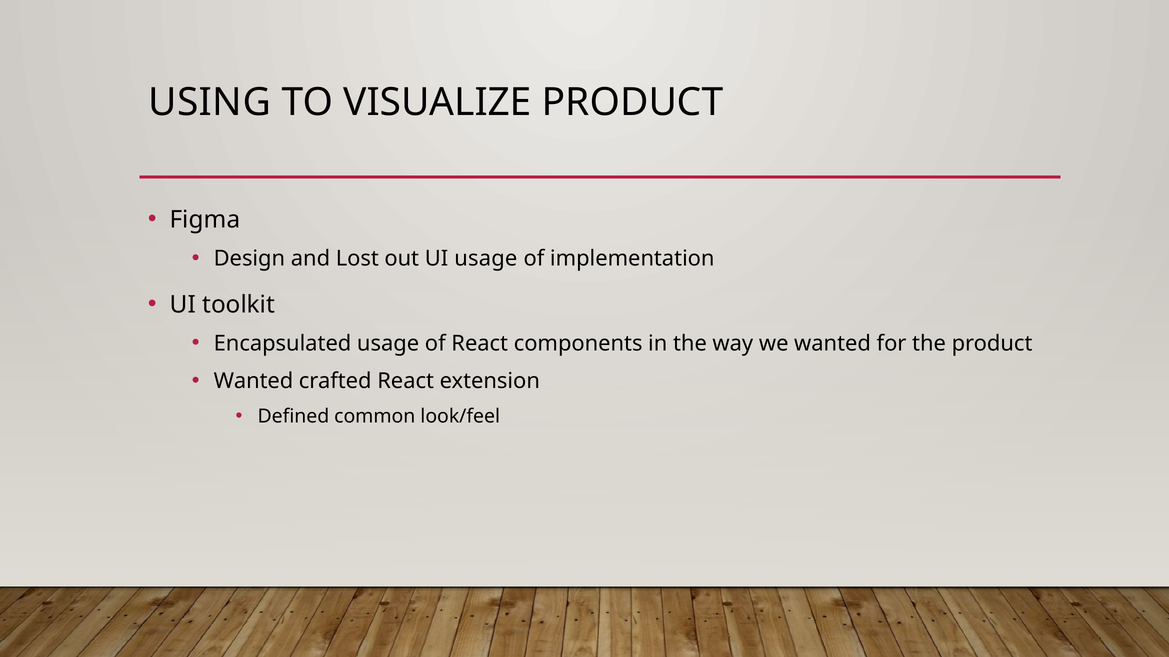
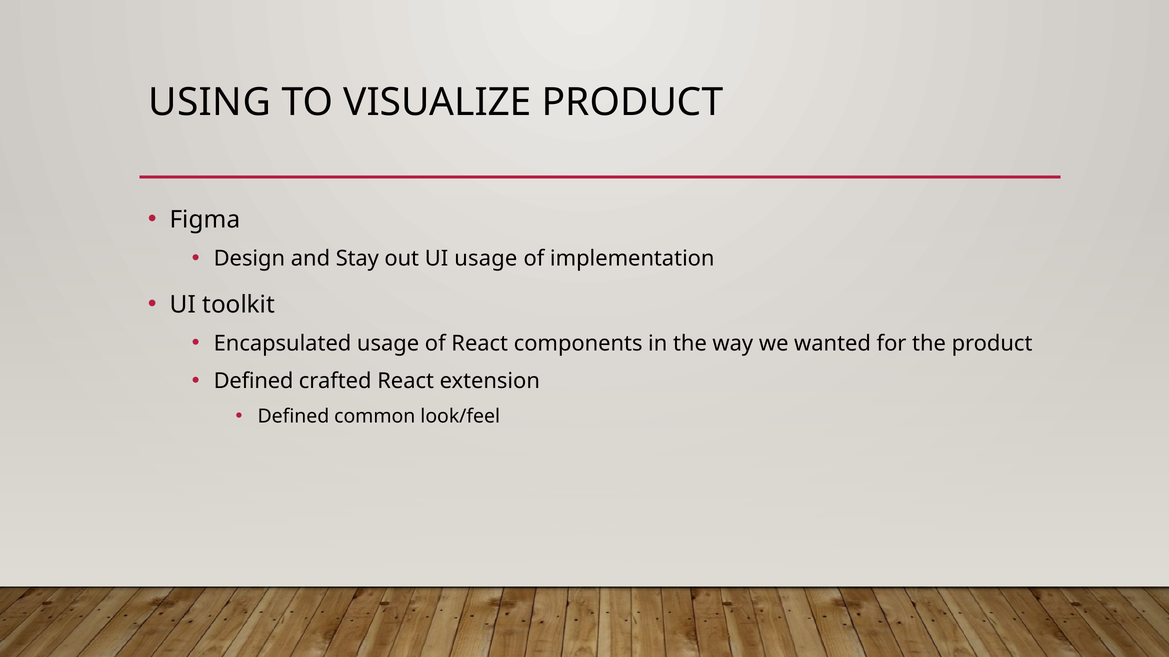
Lost: Lost -> Stay (357, 259)
Wanted: Wanted -> Defined (254, 381)
